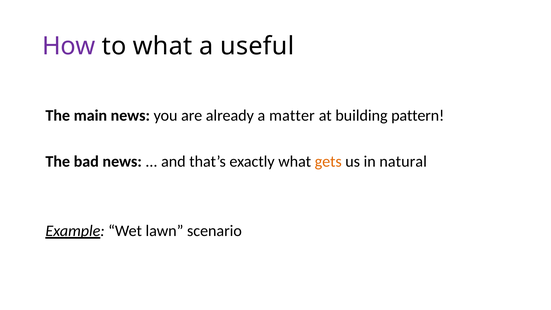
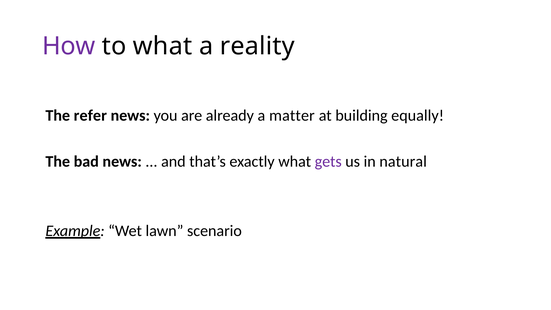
useful: useful -> reality (257, 46)
main: main -> refer (90, 116)
pattern: pattern -> equally (418, 116)
gets colour: orange -> purple (328, 162)
